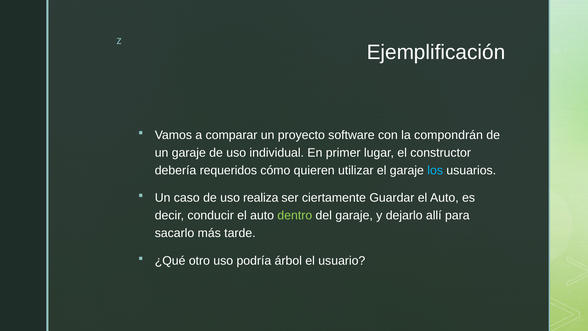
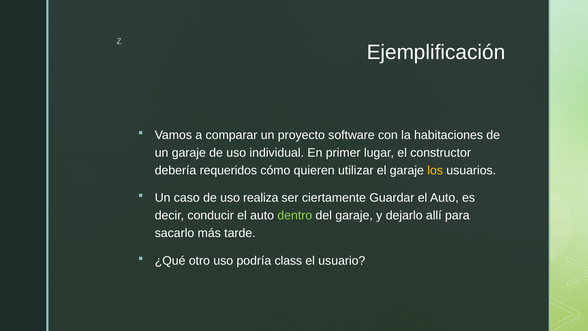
compondrán: compondrán -> habitaciones (449, 135)
los colour: light blue -> yellow (435, 170)
árbol: árbol -> class (288, 260)
